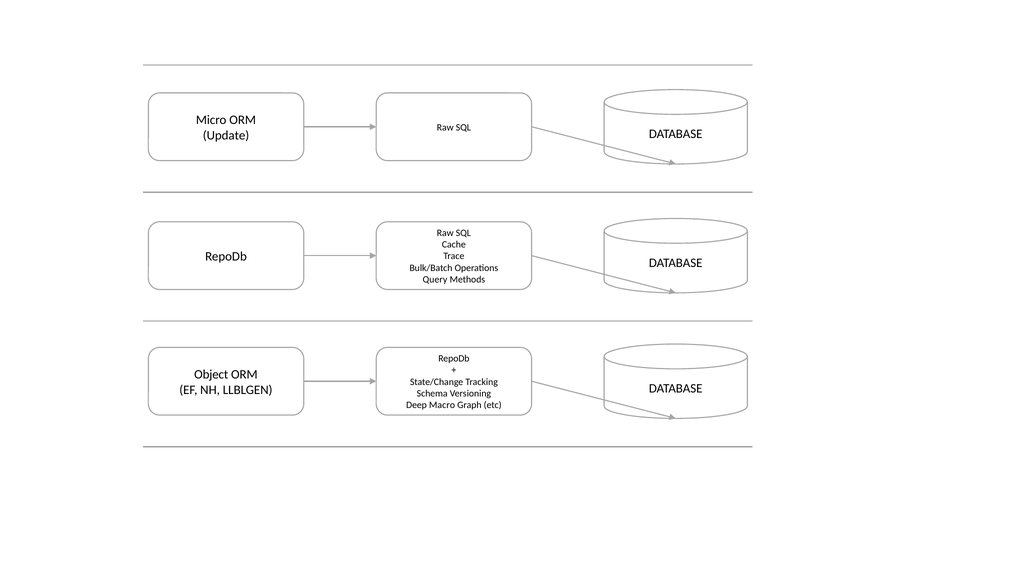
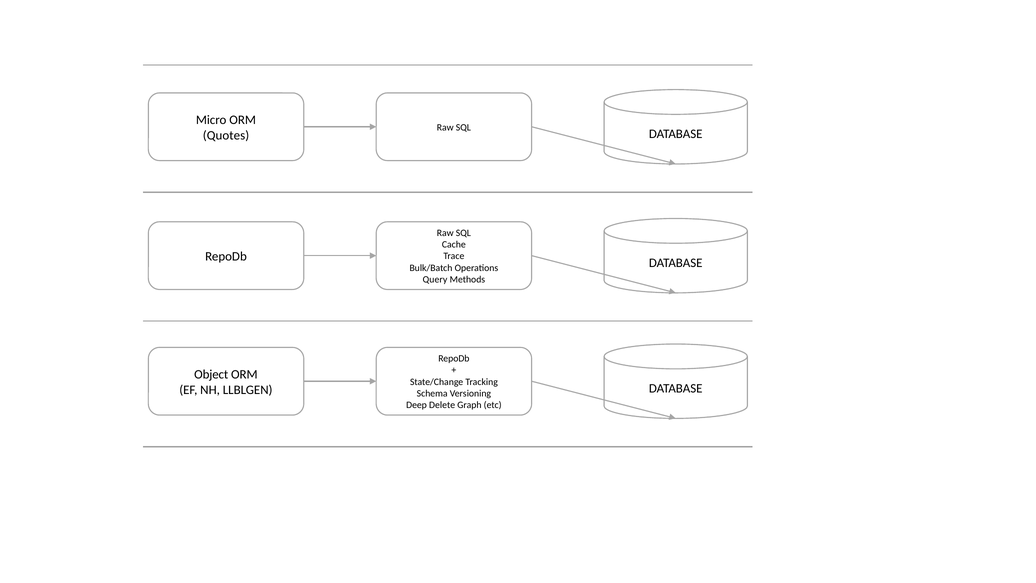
Update: Update -> Quotes (226, 135)
Macro: Macro -> Delete (442, 405)
